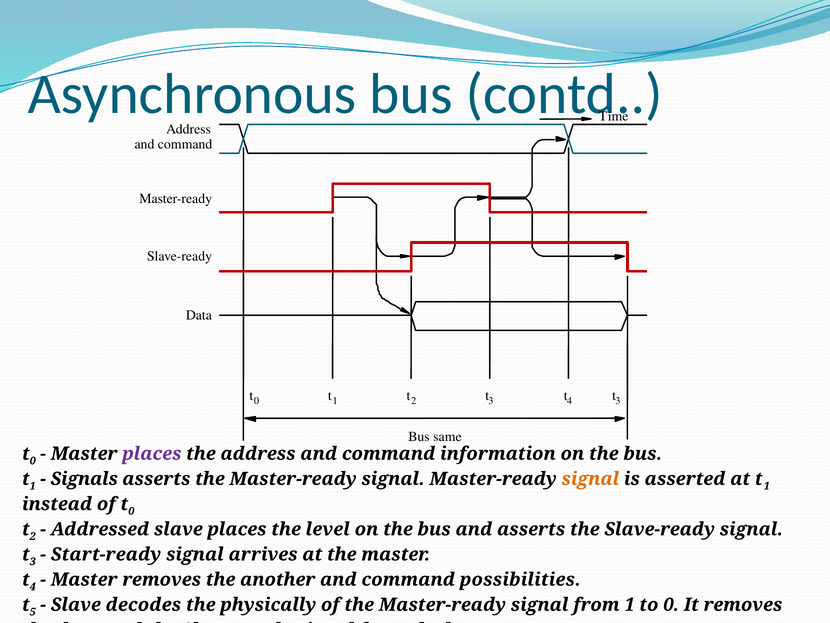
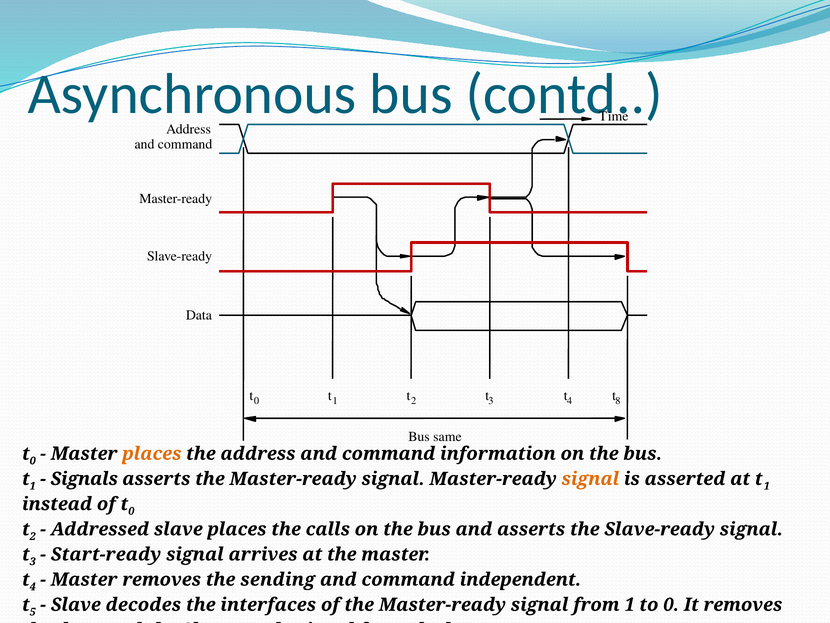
4 t 3: 3 -> 8 (618, 401)
places colour: purple -> orange (152, 453)
level: level -> calls (328, 529)
another: another -> sending (278, 579)
possibilities: possibilities -> independent (520, 579)
physically: physically -> interfaces (268, 604)
